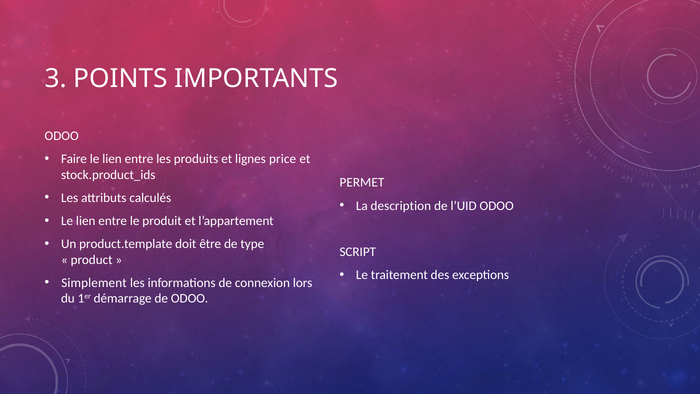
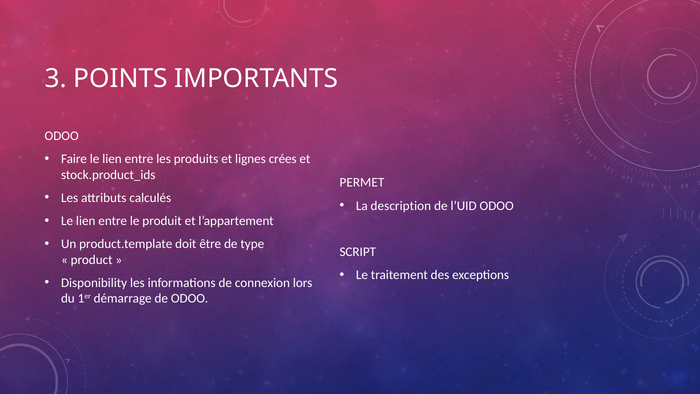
price: price -> crées (283, 159)
Simplement: Simplement -> Disponibility (94, 283)
